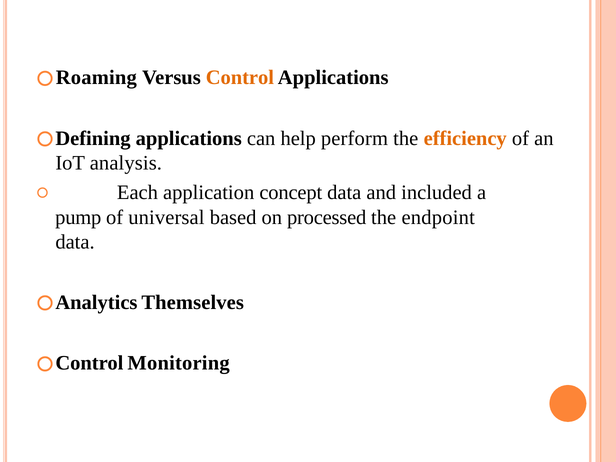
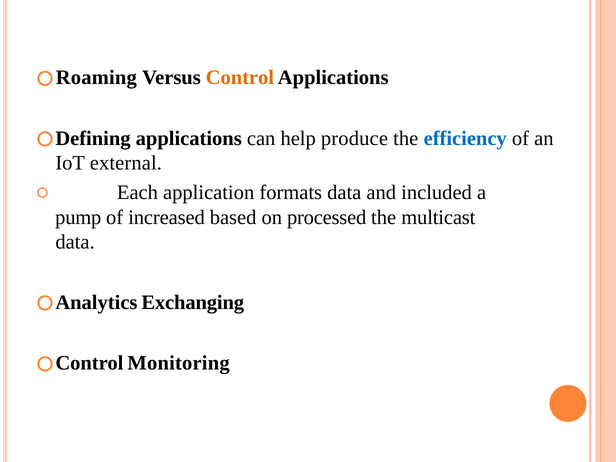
perform: perform -> produce (354, 138)
efficiency colour: orange -> blue (465, 138)
analysis: analysis -> external (126, 163)
concept: concept -> formats (291, 193)
universal: universal -> increased (167, 217)
endpoint: endpoint -> multicast (438, 217)
Themselves: Themselves -> Exchanging (193, 303)
